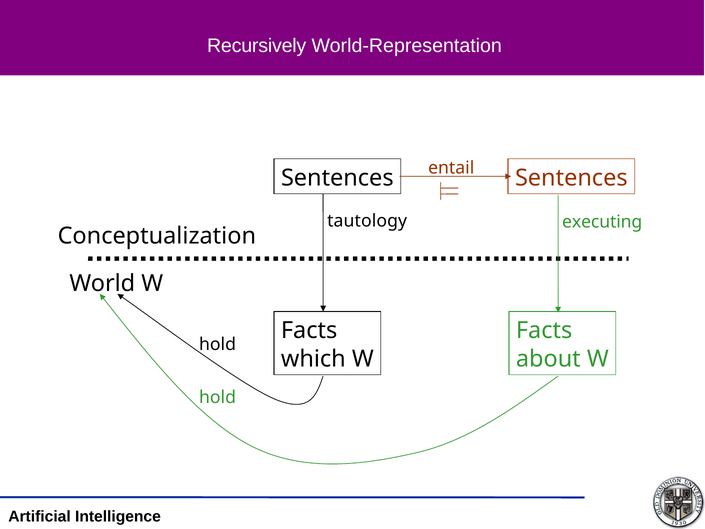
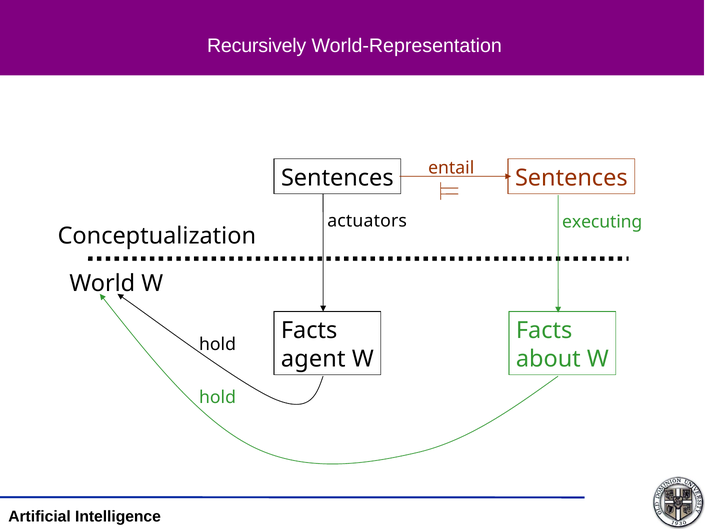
tautology: tautology -> actuators (367, 221)
which: which -> agent (313, 359)
